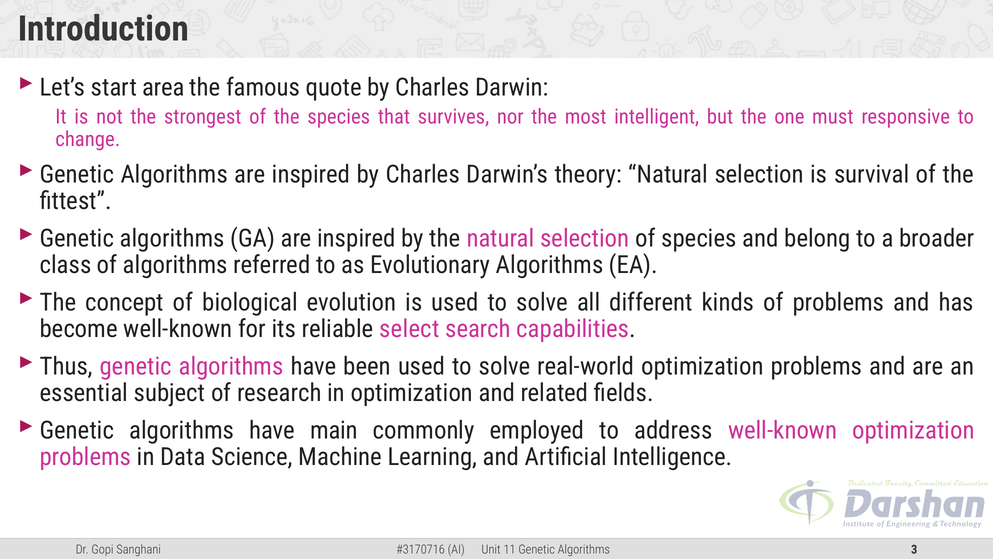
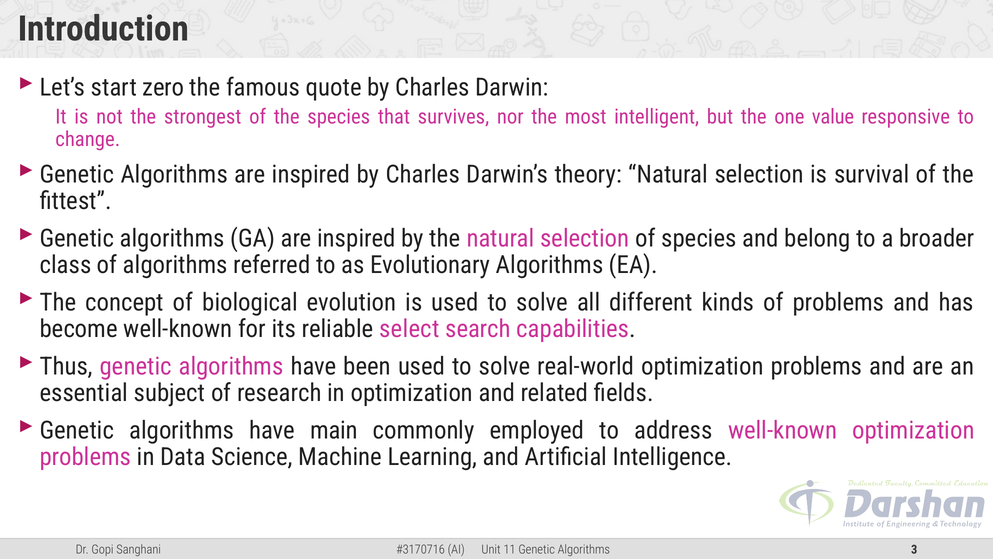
area: area -> zero (163, 87)
must: must -> value (833, 117)
